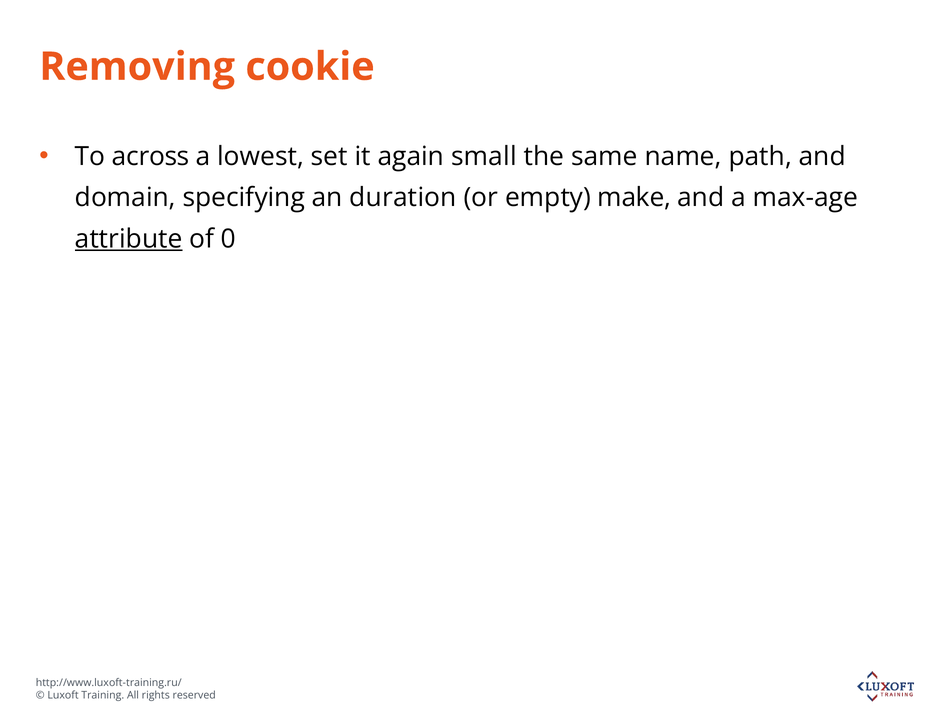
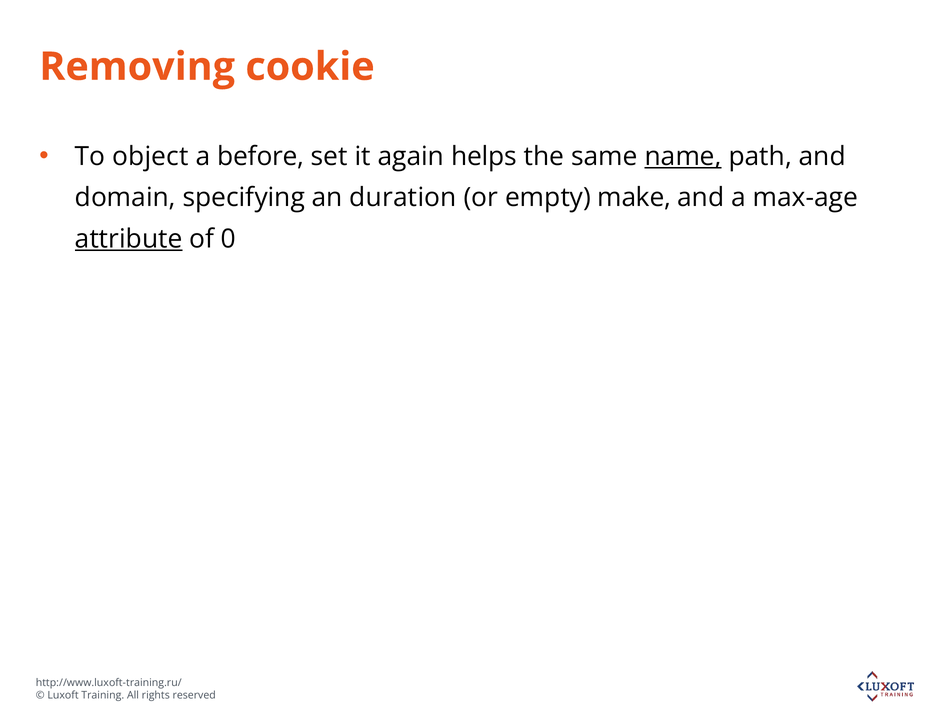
across: across -> object (150, 156)
lowest: lowest -> before (261, 156)
small: small -> helps (484, 156)
name underline: none -> present (683, 156)
